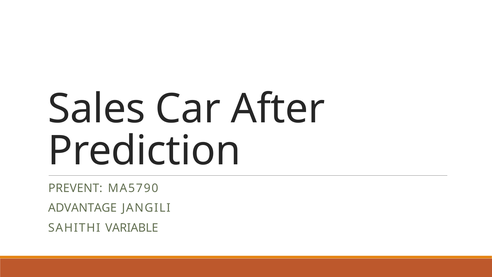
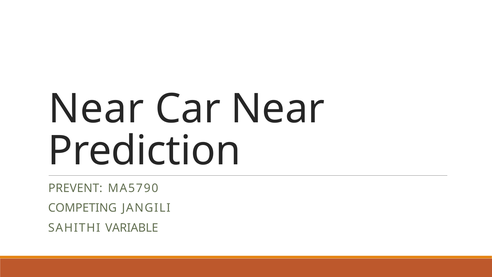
Sales: Sales -> Near (96, 109)
Car After: After -> Near (278, 109)
ADVANTAGE: ADVANTAGE -> COMPETING (82, 208)
